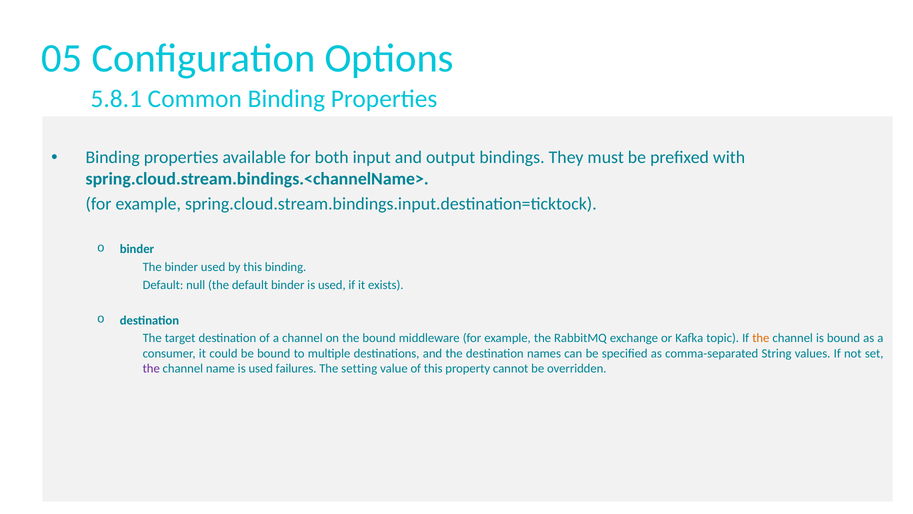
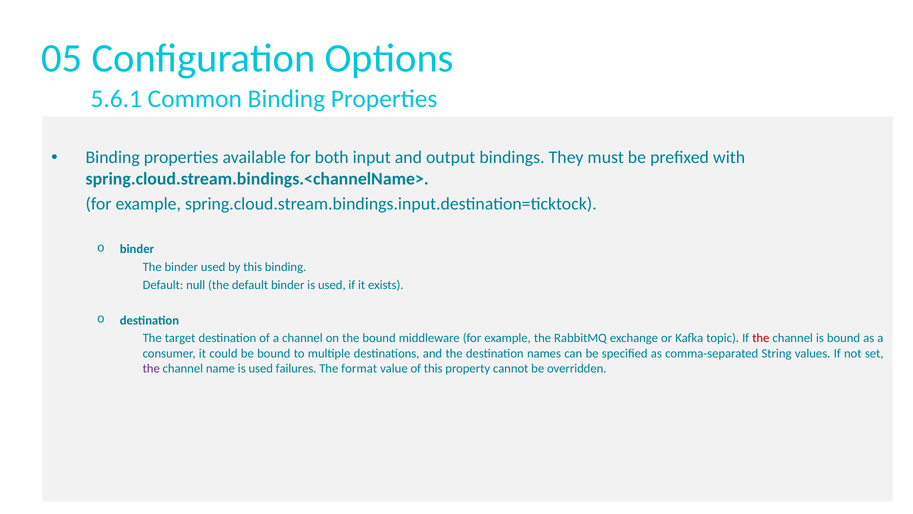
5.8.1: 5.8.1 -> 5.6.1 (116, 99)
the colour: orange -> red (761, 338)
setting: setting -> format (359, 368)
